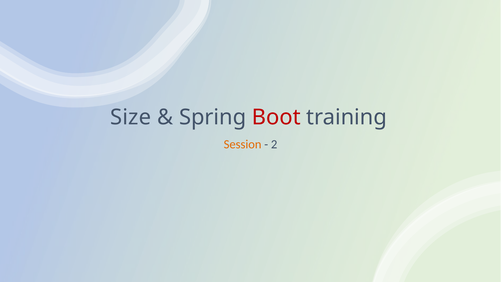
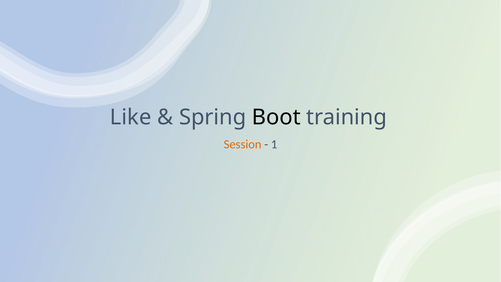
Size: Size -> Like (131, 117)
Boot colour: red -> black (276, 117)
2: 2 -> 1 (274, 144)
